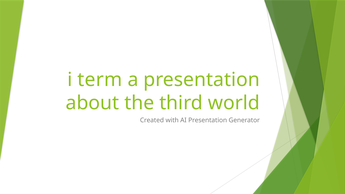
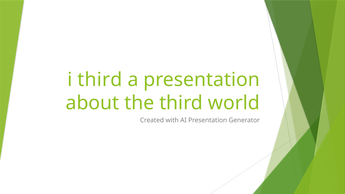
i term: term -> third (100, 80)
